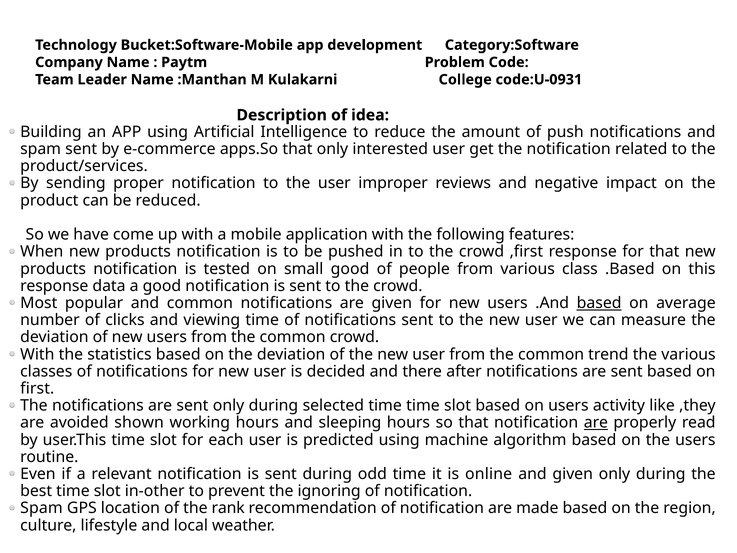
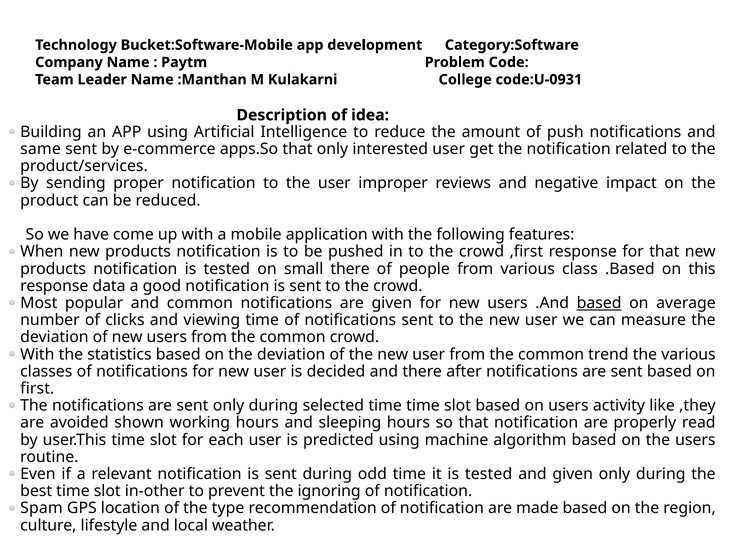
spam: spam -> same (41, 149)
small good: good -> there (350, 269)
are underline: present -> none (596, 423)
it is online: online -> tested (489, 474)
rank: rank -> type (228, 508)
